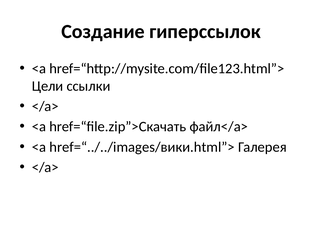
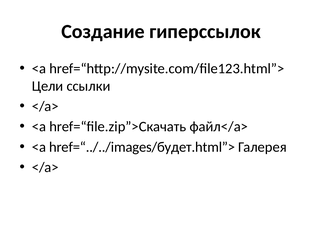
href=“../../images/вики.html”>: href=“../../images/вики.html”> -> href=“../../images/будет.html”> (142, 147)
